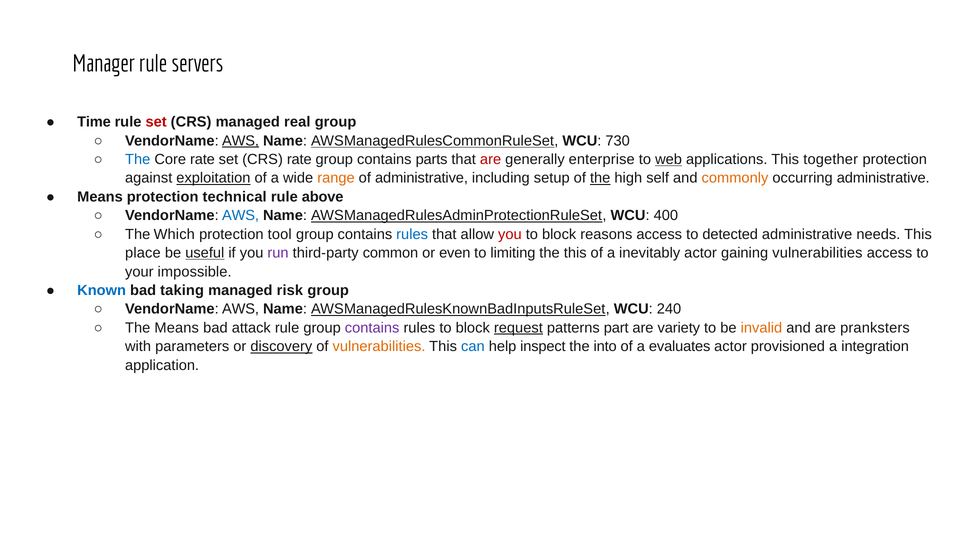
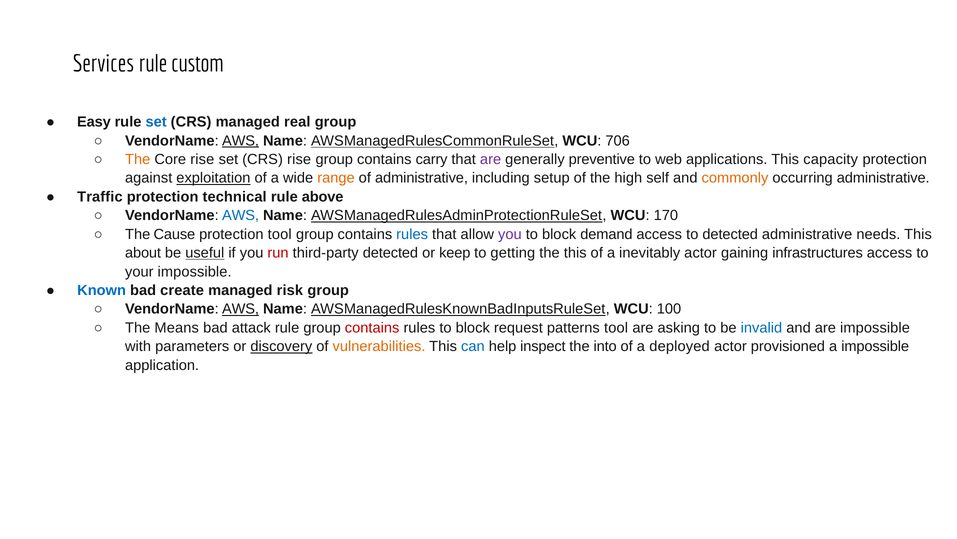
Manager: Manager -> Services (104, 64)
servers: servers -> custom (198, 64)
Time: Time -> Easy (94, 122)
set colour: red -> blue (156, 122)
730: 730 -> 706 (618, 141)
The colour: blue -> orange (138, 159)
Core rate: rate -> rise (202, 159)
CRS rate: rate -> rise (299, 159)
parts: parts -> carry (432, 159)
are colour: red -> purple (491, 159)
enterprise: enterprise -> preventive (602, 159)
web underline: present -> none (669, 159)
together: together -> capacity (831, 159)
the underline: present -> none (600, 178)
Means: Means -> Traffic (100, 197)
400: 400 -> 170 (666, 215)
Which: Which -> Cause (174, 234)
you colour: red -> purple (510, 234)
reasons: reasons -> demand (606, 234)
place: place -> about (143, 253)
run colour: purple -> red (278, 253)
third-party common: common -> detected (390, 253)
even: even -> keep (455, 253)
limiting: limiting -> getting (513, 253)
gaining vulnerabilities: vulnerabilities -> infrastructures (818, 253)
taking: taking -> create (182, 290)
AWS underline: none -> present (241, 309)
240: 240 -> 100 (669, 309)
contains colour: purple -> red (372, 327)
request underline: present -> none (518, 327)
patterns part: part -> tool (616, 327)
variety: variety -> asking (679, 327)
invalid colour: orange -> blue (761, 327)
are pranksters: pranksters -> impossible (875, 327)
evaluates: evaluates -> deployed (680, 346)
a integration: integration -> impossible (875, 346)
